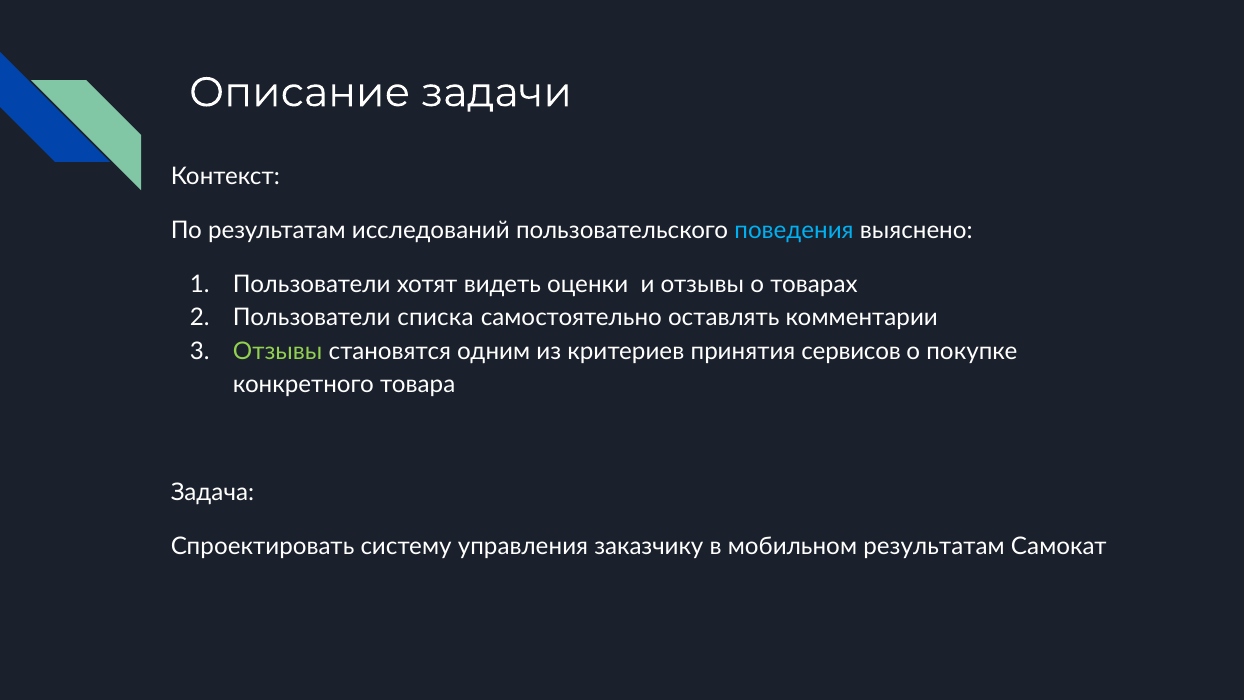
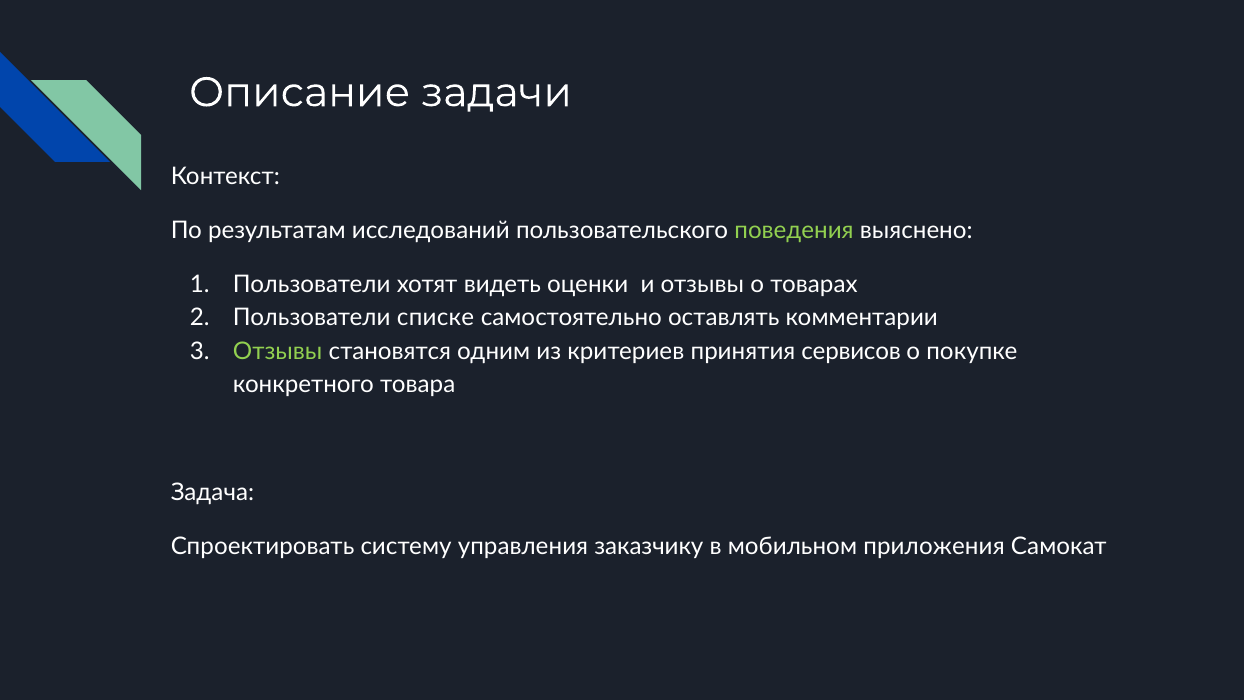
поведения colour: light blue -> light green (794, 230)
списка: списка -> списке (436, 318)
мобильном результатам: результатам -> приложения (934, 547)
